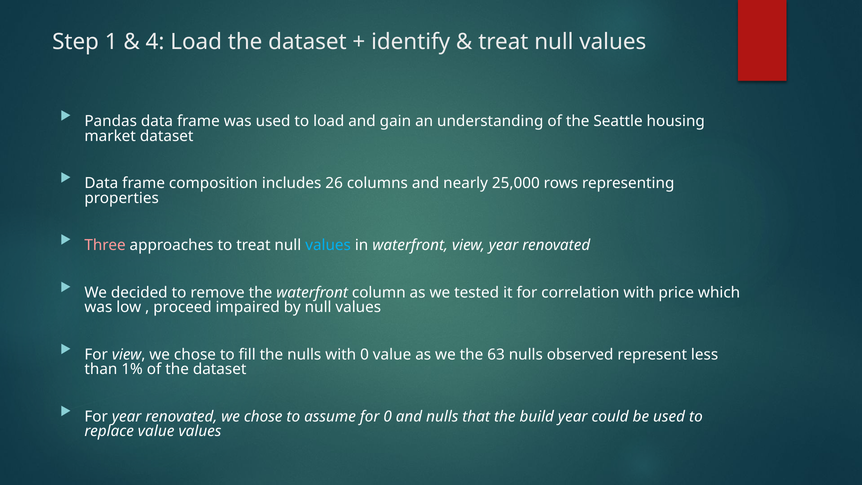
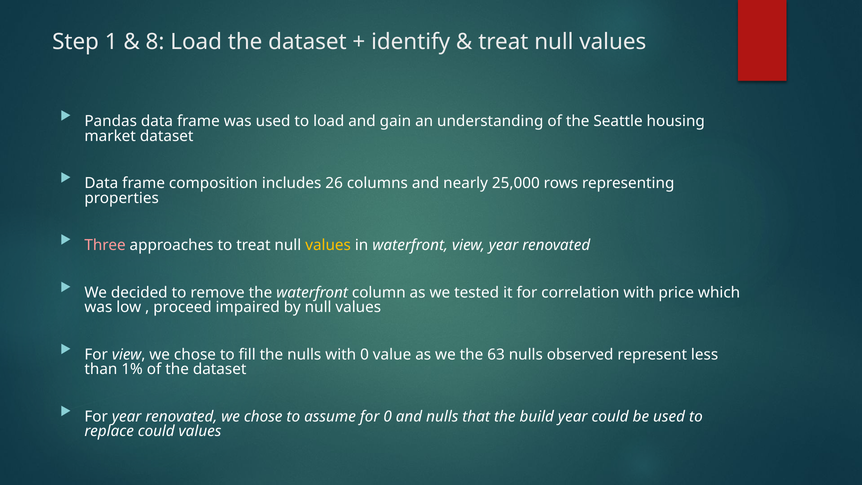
4: 4 -> 8 (155, 42)
values colour: light blue -> yellow (328, 245)
replace value: value -> could (156, 431)
